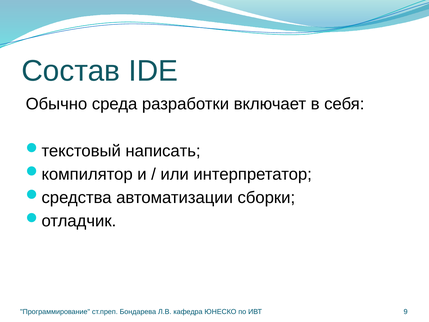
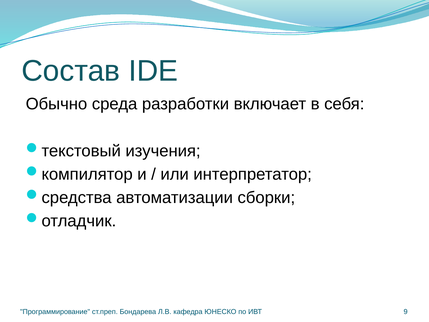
написать: написать -> изучения (163, 151)
